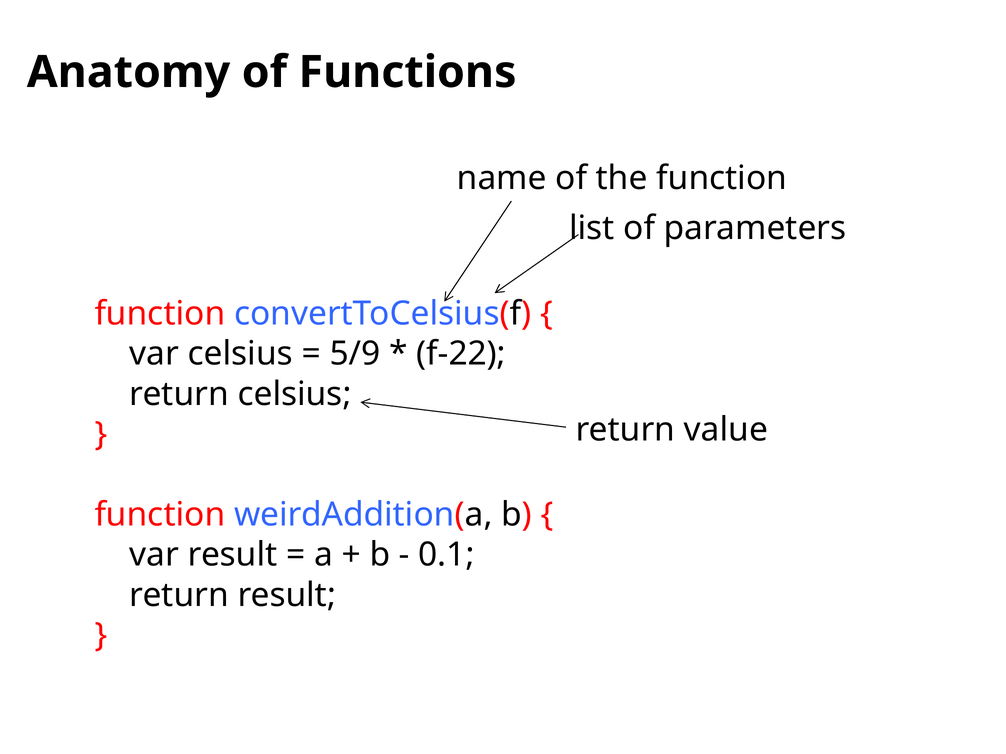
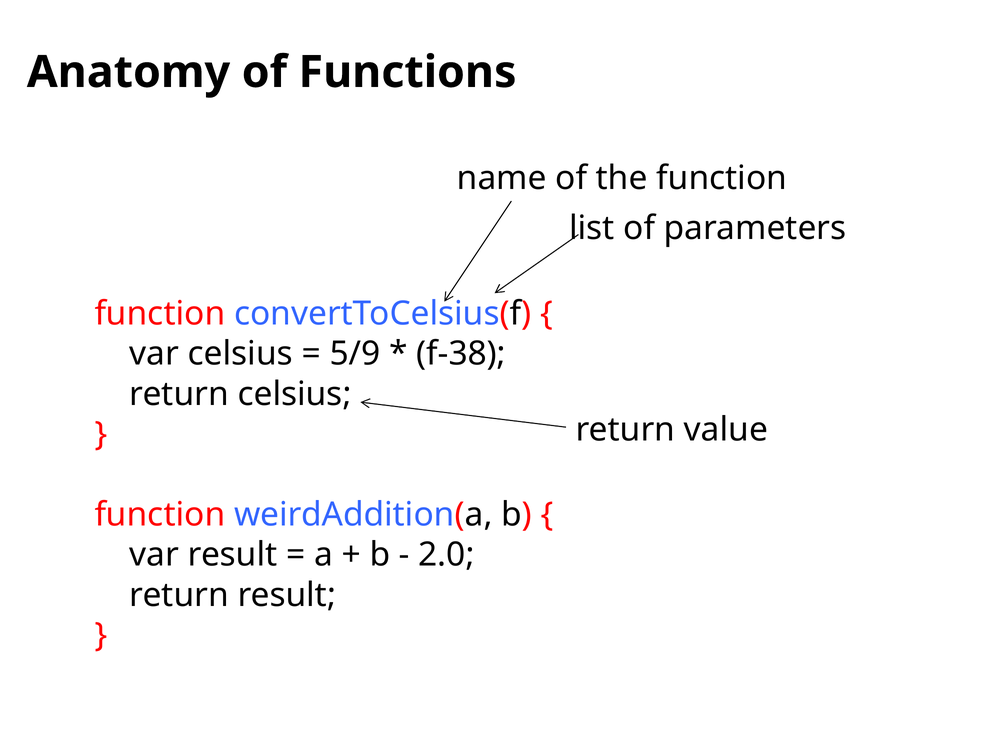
f-22: f-22 -> f-38 (461, 354)
0.1: 0.1 -> 2.0 (446, 555)
